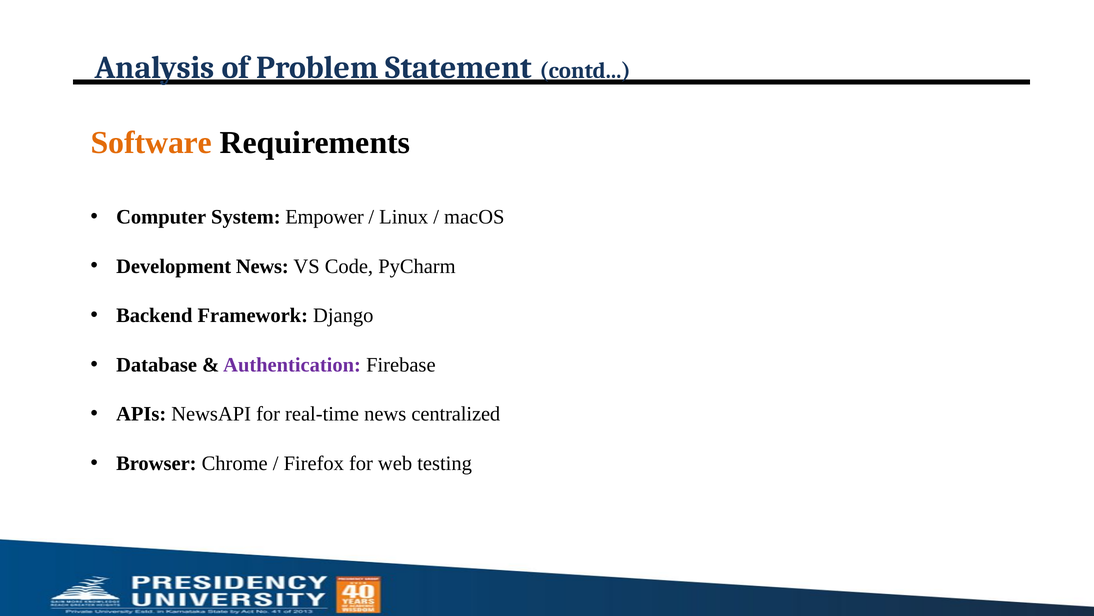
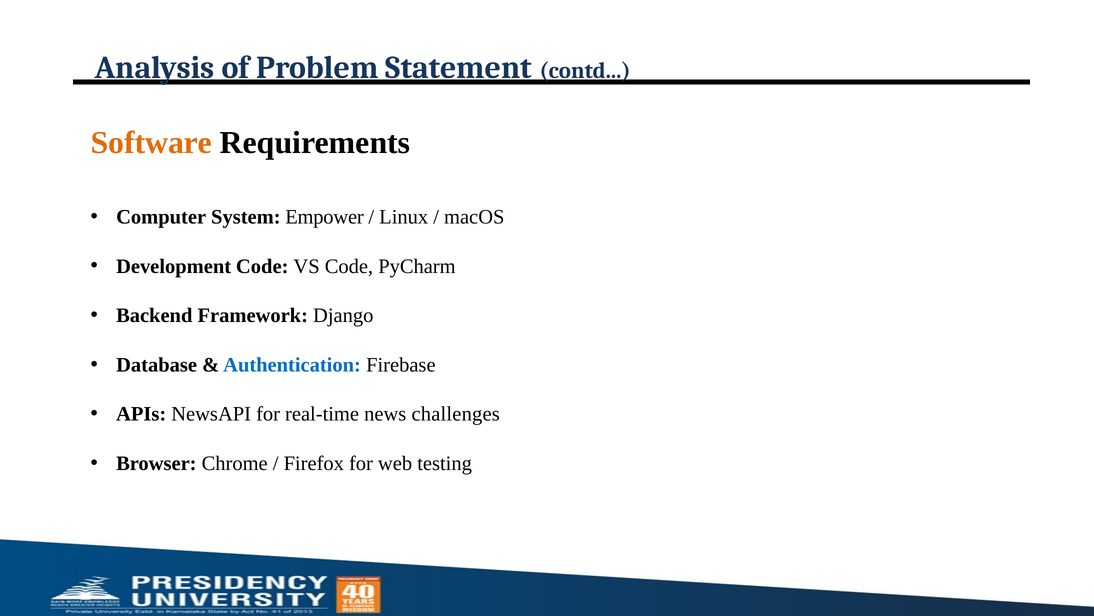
Development News: News -> Code (262, 266)
Authentication colour: purple -> blue (292, 364)
centralized: centralized -> challenges (456, 414)
